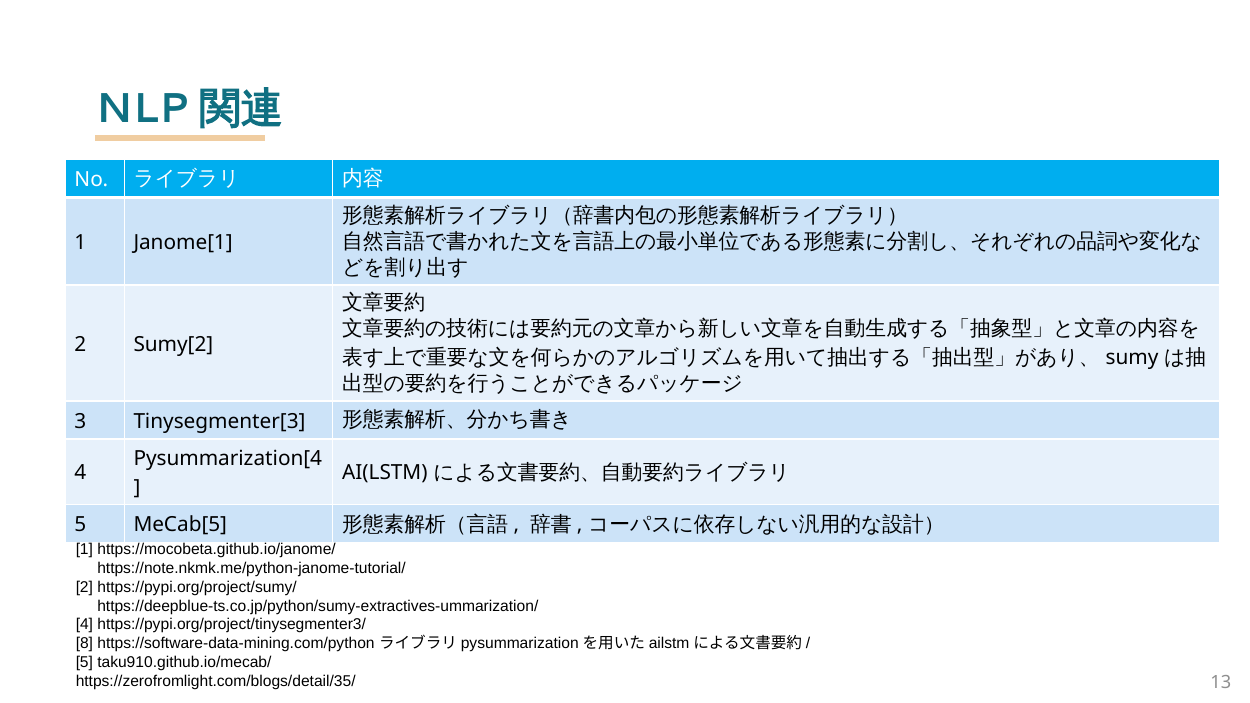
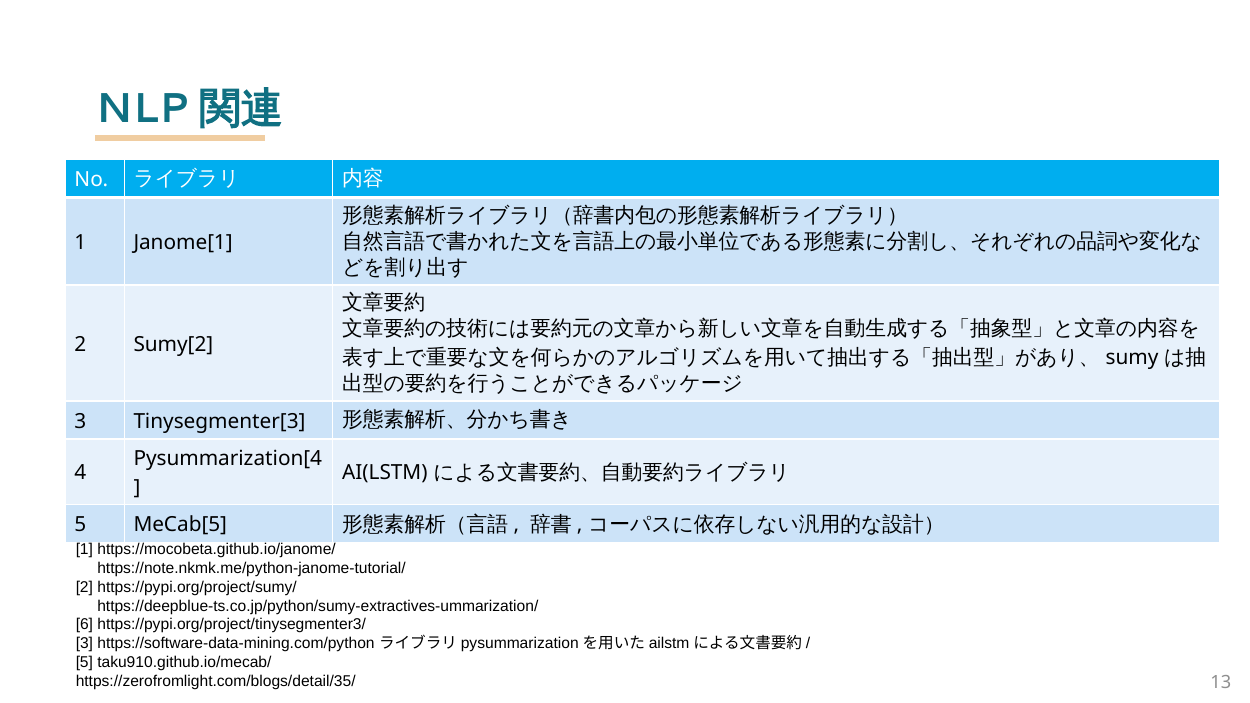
4: 4 -> 6 (84, 625)
8: 8 -> 3 (84, 644)
